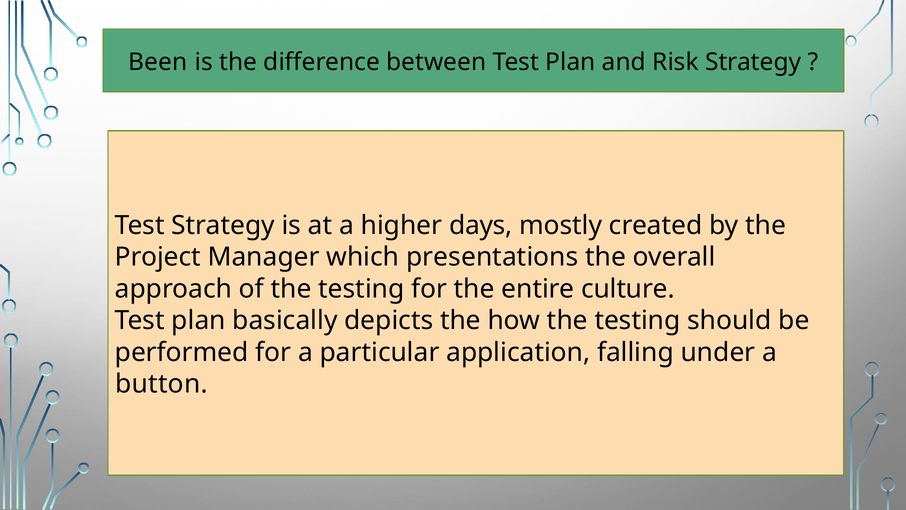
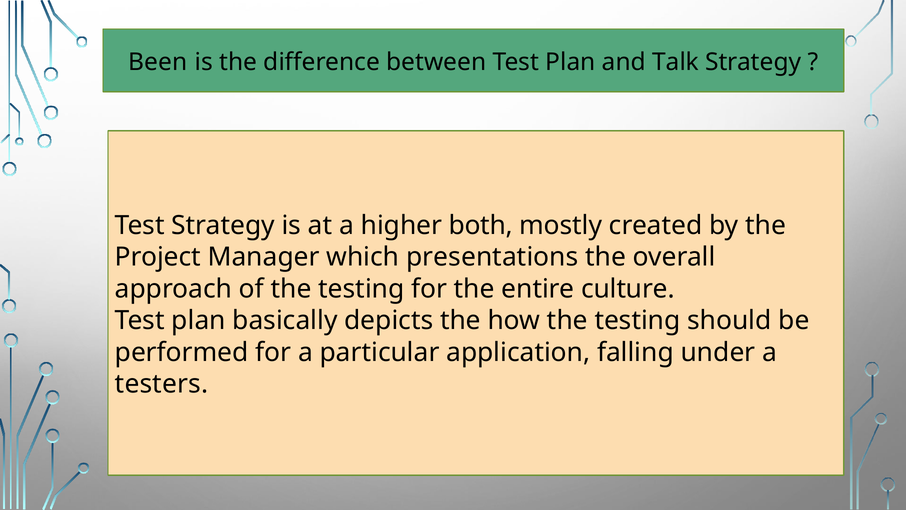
Risk: Risk -> Talk (676, 62)
days: days -> both (481, 225)
button: button -> testers (161, 384)
